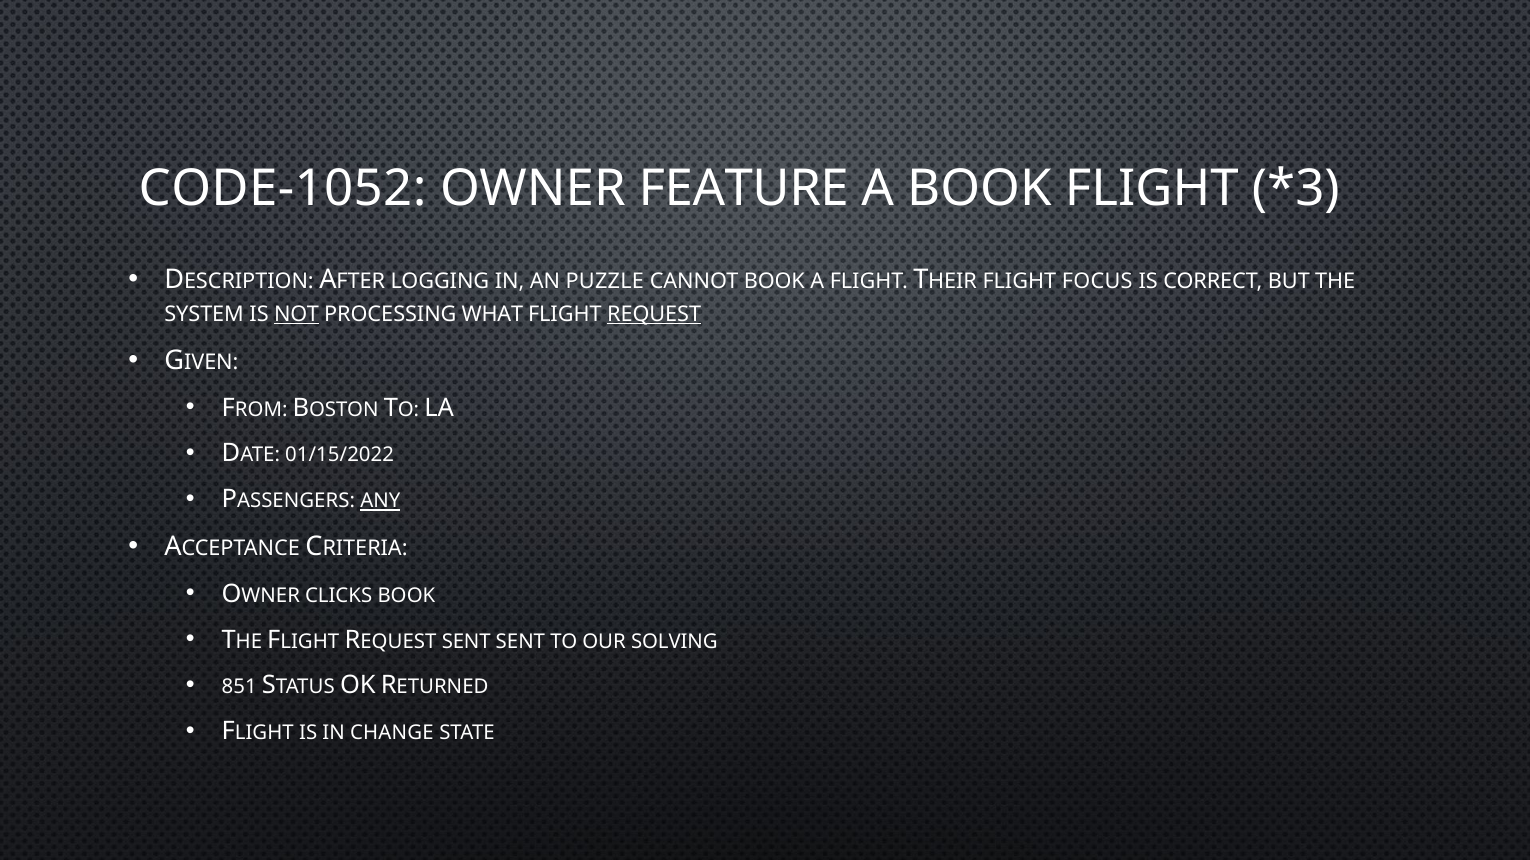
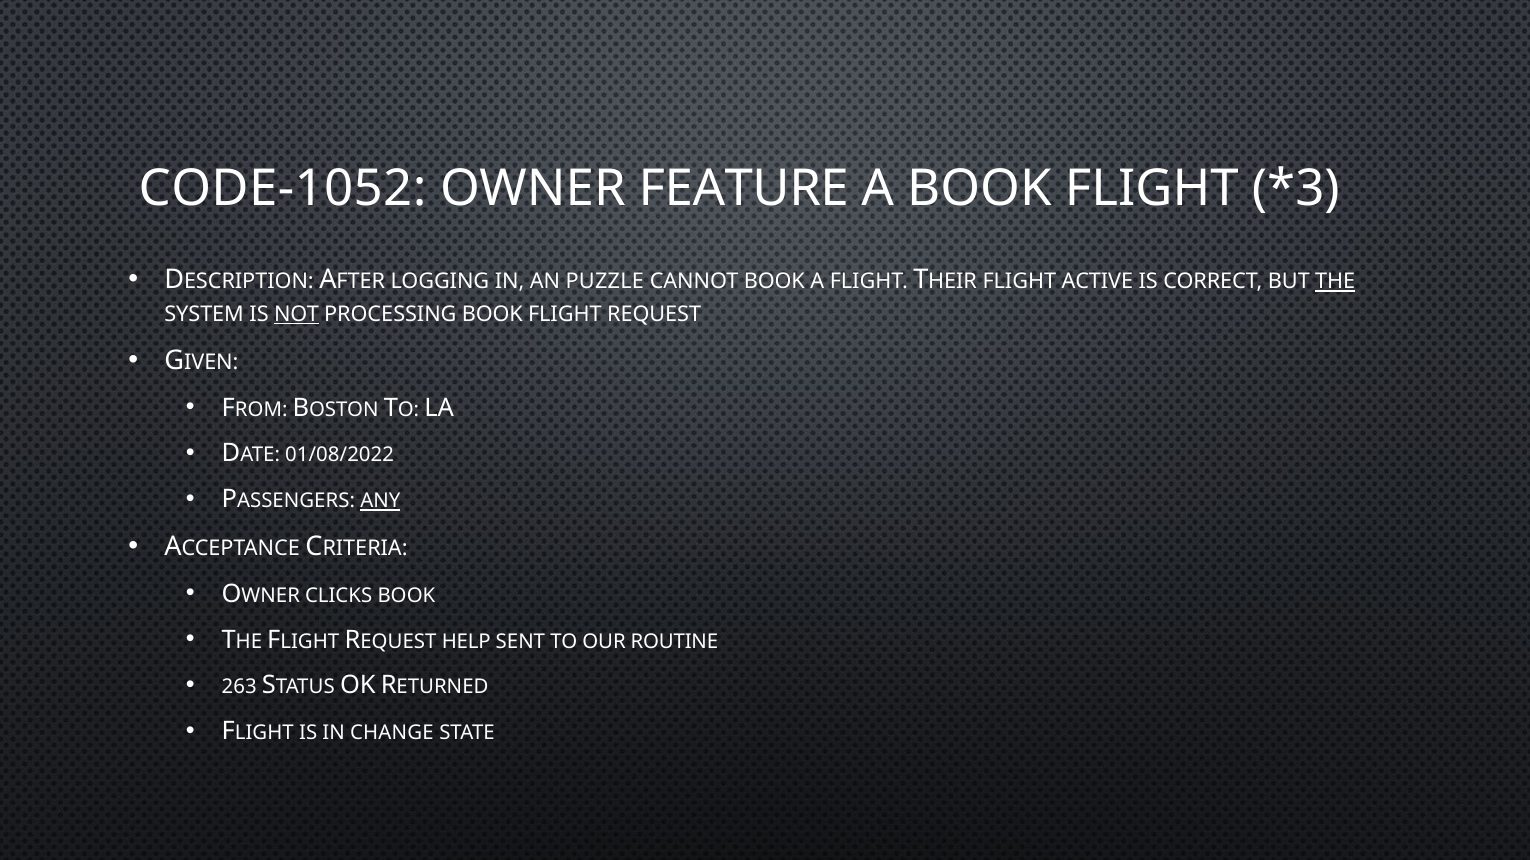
FOCUS: FOCUS -> ACTIVE (1097, 282)
THE underline: none -> present (1335, 282)
PROCESSING WHAT: WHAT -> BOOK (492, 315)
REQUEST underline: present -> none (654, 315)
01/15/2022: 01/15/2022 -> 01/08/2022 (340, 456)
REQUEST SENT: SENT -> HELP (466, 642)
SOLVING: SOLVING -> ROUTINE (674, 642)
851: 851 -> 263 (239, 688)
